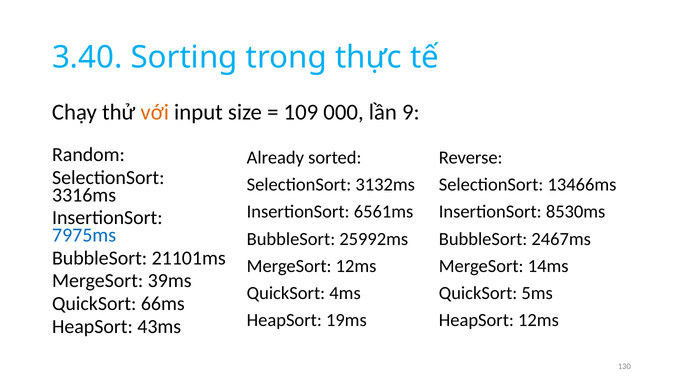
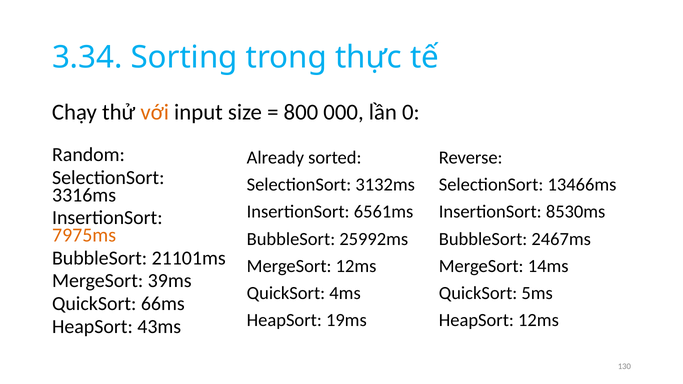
3.40: 3.40 -> 3.34 (87, 57)
109: 109 -> 800 (301, 112)
9: 9 -> 0 (411, 112)
7975ms colour: blue -> orange (84, 235)
